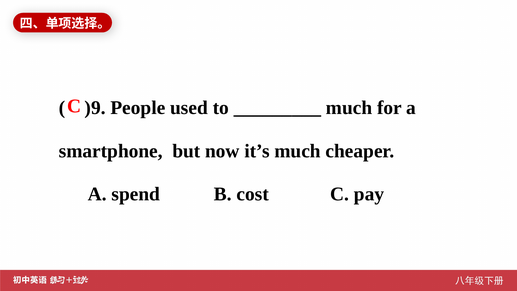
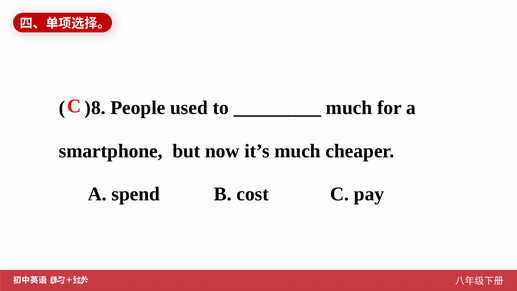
)9: )9 -> )8 (95, 108)
